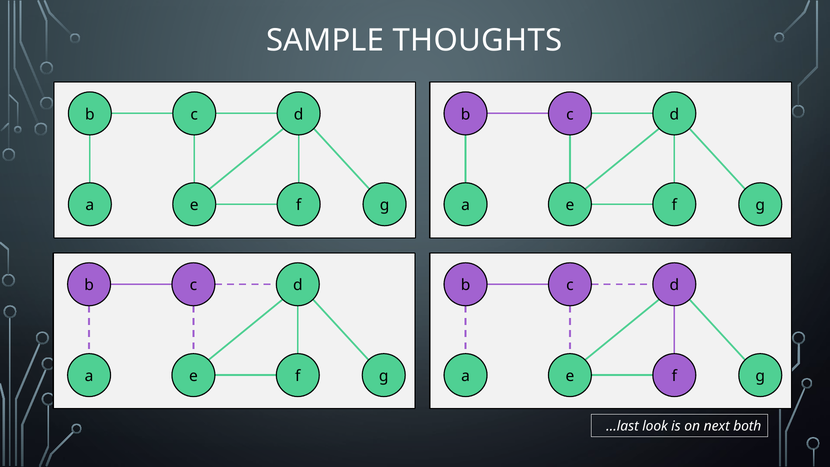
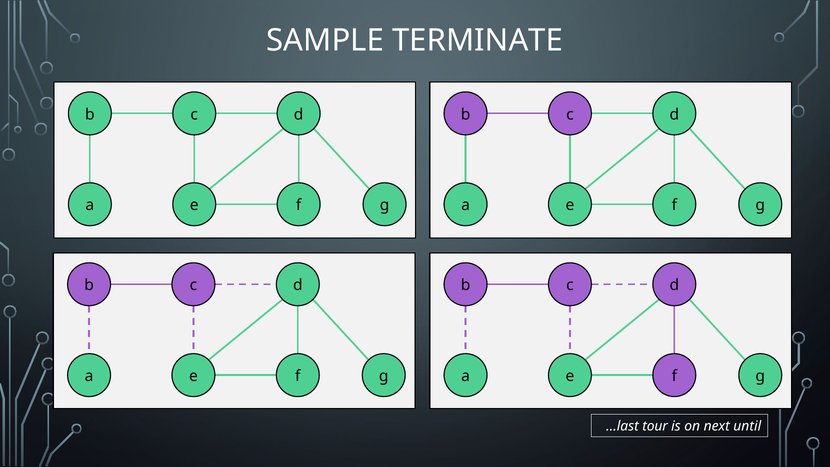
THOUGHTS: THOUGHTS -> TERMINATE (478, 40)
look: look -> tour (655, 426)
both: both -> until (747, 426)
